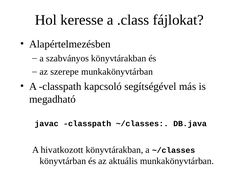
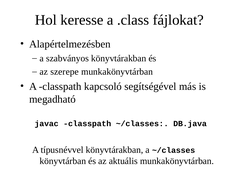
hivatkozott: hivatkozott -> típusnévvel (62, 150)
